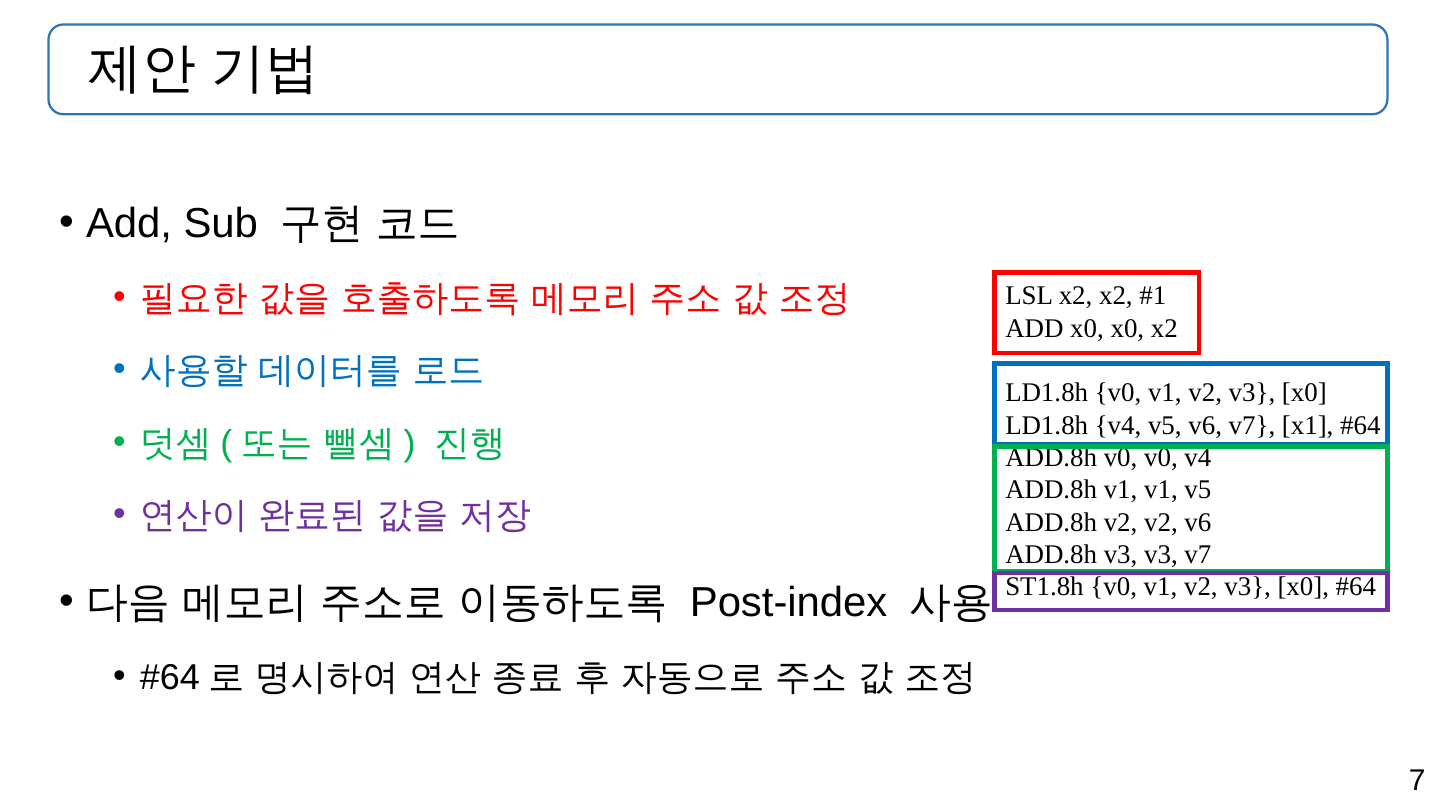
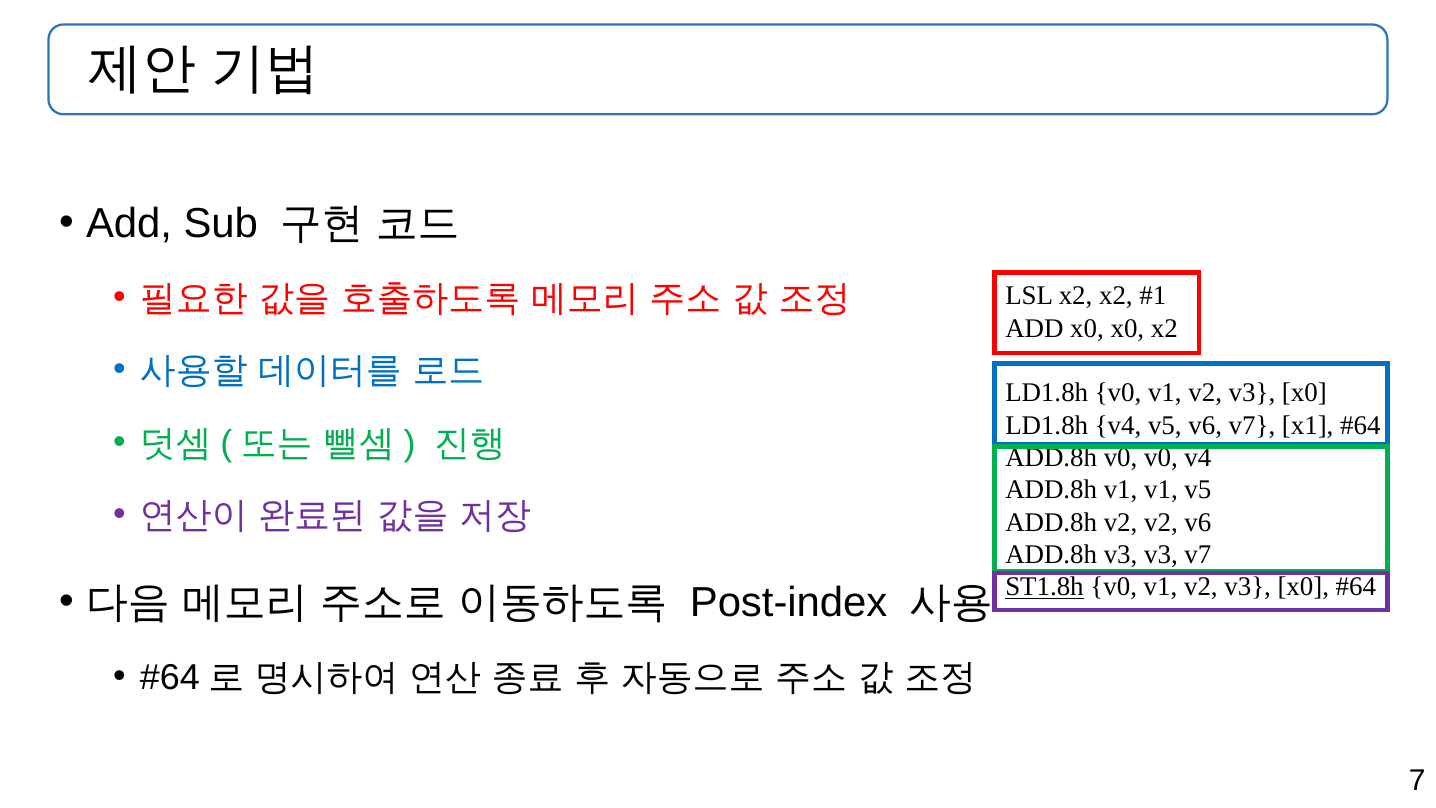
ST1.8h underline: none -> present (1044, 587)
